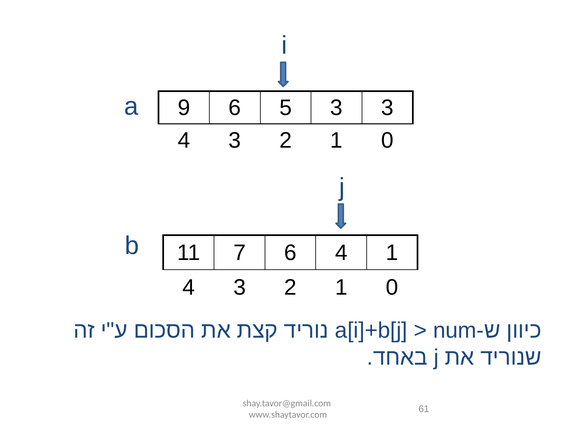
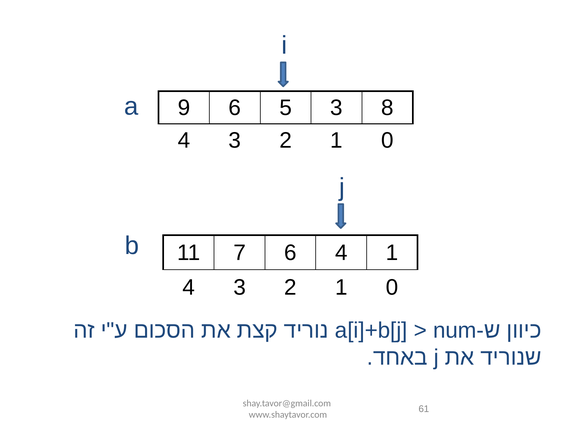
3 3: 3 -> 8 (387, 108)
